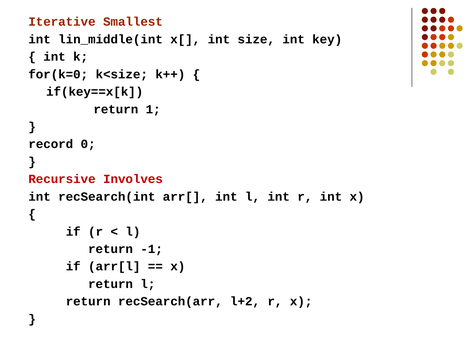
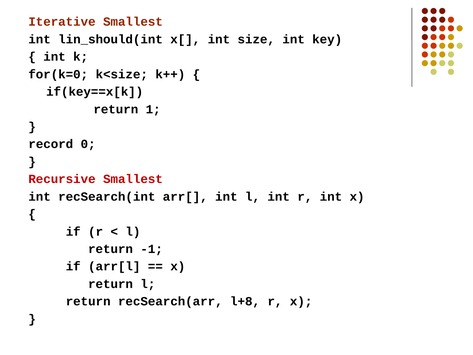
lin_middle(int: lin_middle(int -> lin_should(int (111, 39)
Recursive Involves: Involves -> Smallest (133, 179)
l+2: l+2 -> l+8 (245, 301)
